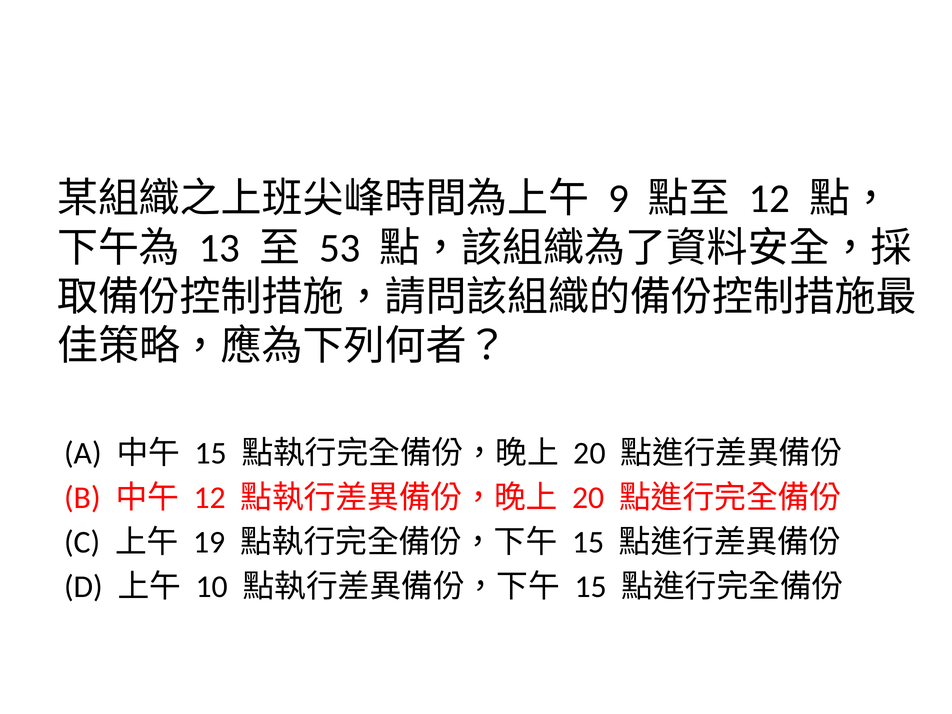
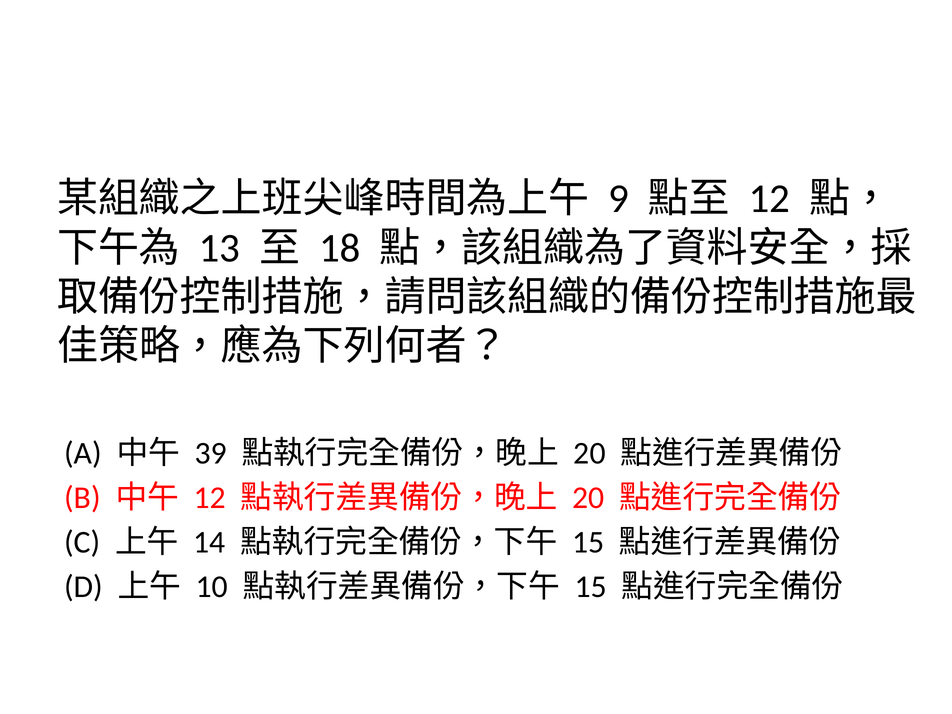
53: 53 -> 18 (340, 248)
15: 15 -> 39 (211, 453)
19: 19 -> 14 (209, 542)
